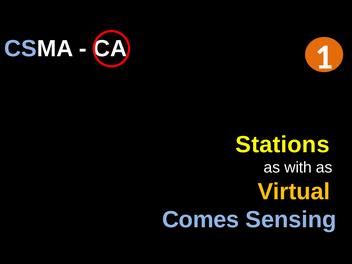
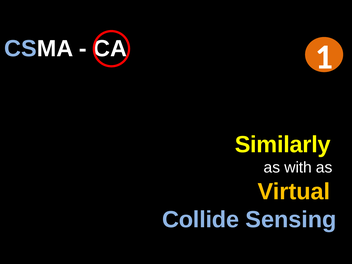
Stations: Stations -> Similarly (283, 145)
Comes: Comes -> Collide (201, 220)
